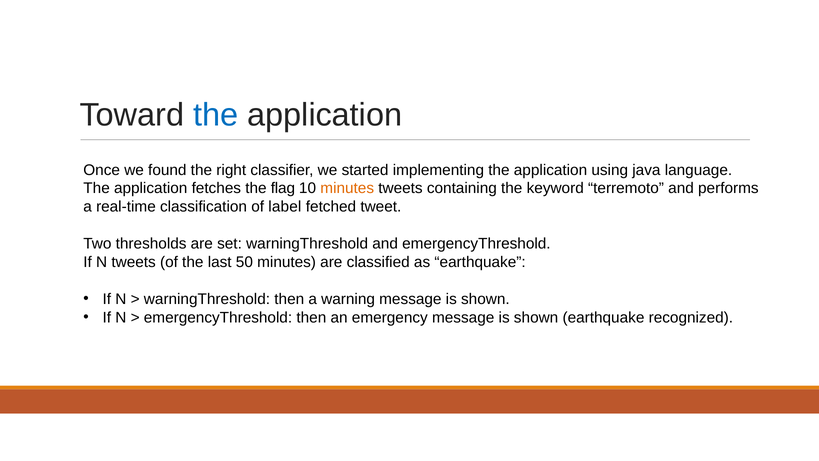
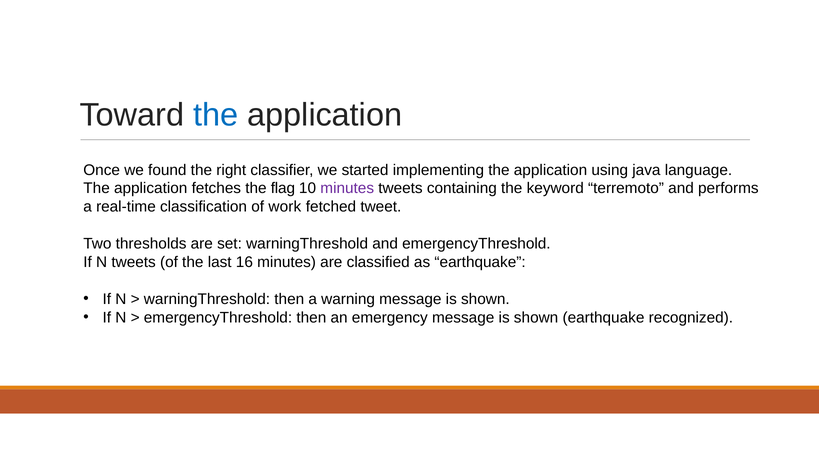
minutes colour: orange -> purple (347, 188)
label: label -> work (285, 207)
50: 50 -> 16 (244, 262)
